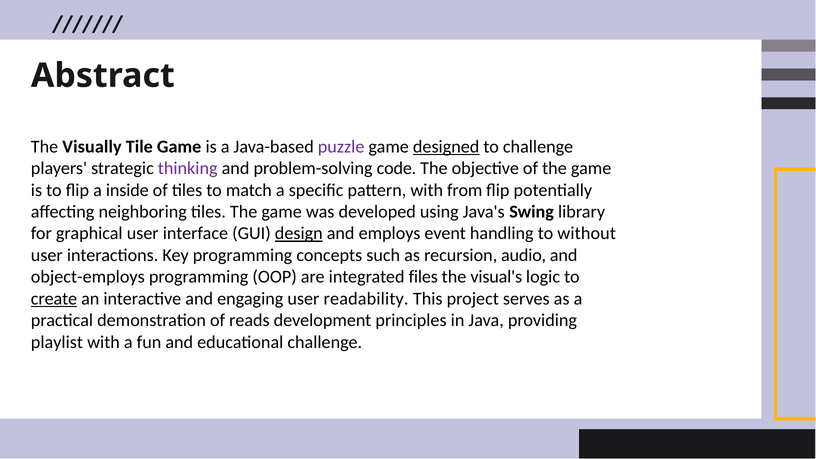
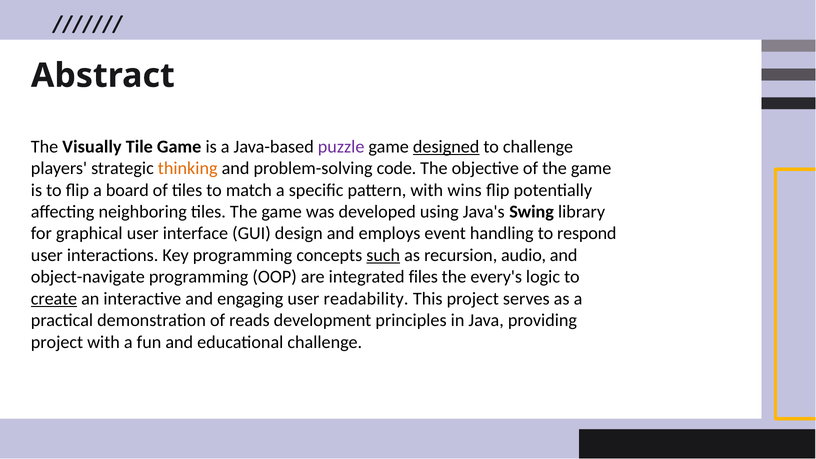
thinking colour: purple -> orange (188, 168)
inside: inside -> board (127, 190)
from: from -> wins (465, 190)
design underline: present -> none (299, 234)
without: without -> respond (587, 234)
such underline: none -> present (383, 255)
object-employs: object-employs -> object-navigate (88, 277)
visual's: visual's -> every's (496, 277)
playlist: playlist -> project (57, 342)
